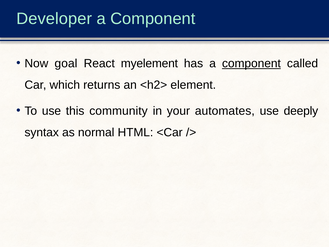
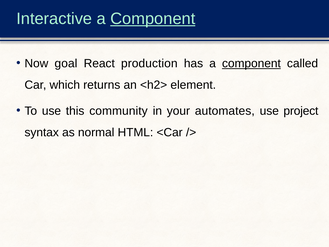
Developer: Developer -> Interactive (54, 19)
Component underline: none -> present (153, 19)
myelement: myelement -> production (149, 63)
deeply: deeply -> project (301, 111)
